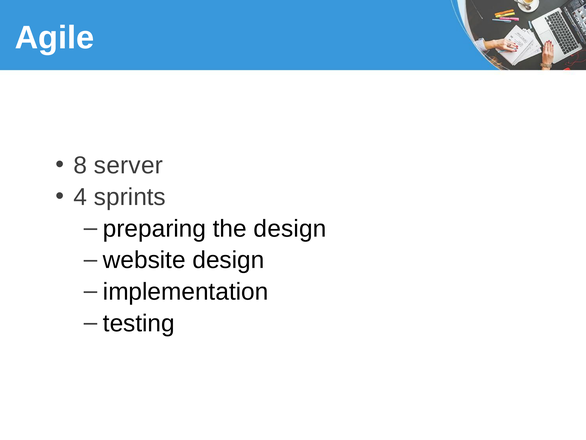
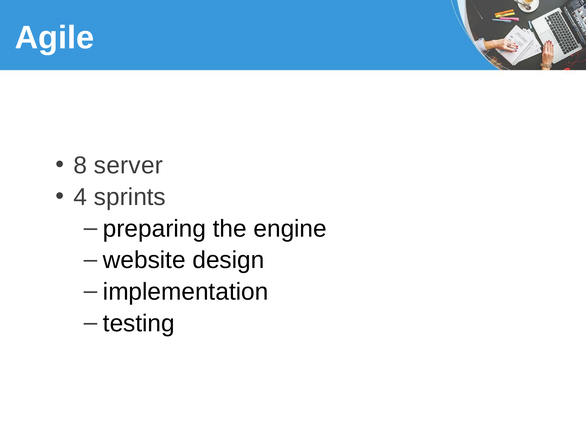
the design: design -> engine (290, 228)
